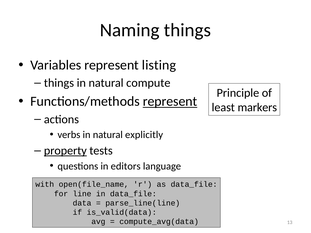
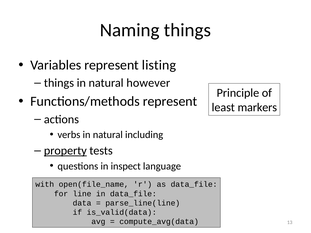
compute: compute -> however (148, 83)
represent underline: present -> none (170, 102)
explicitly: explicitly -> including (144, 135)
editors: editors -> inspect (126, 166)
